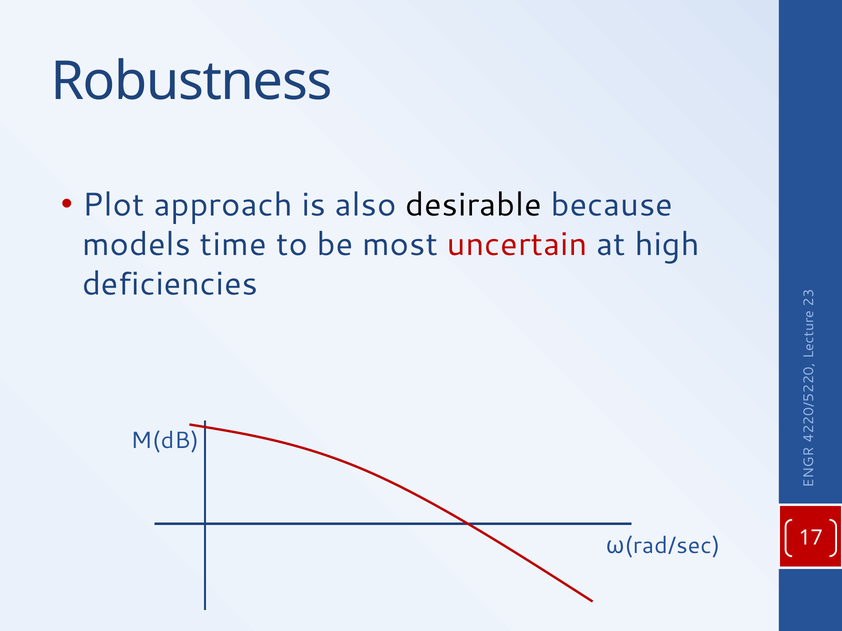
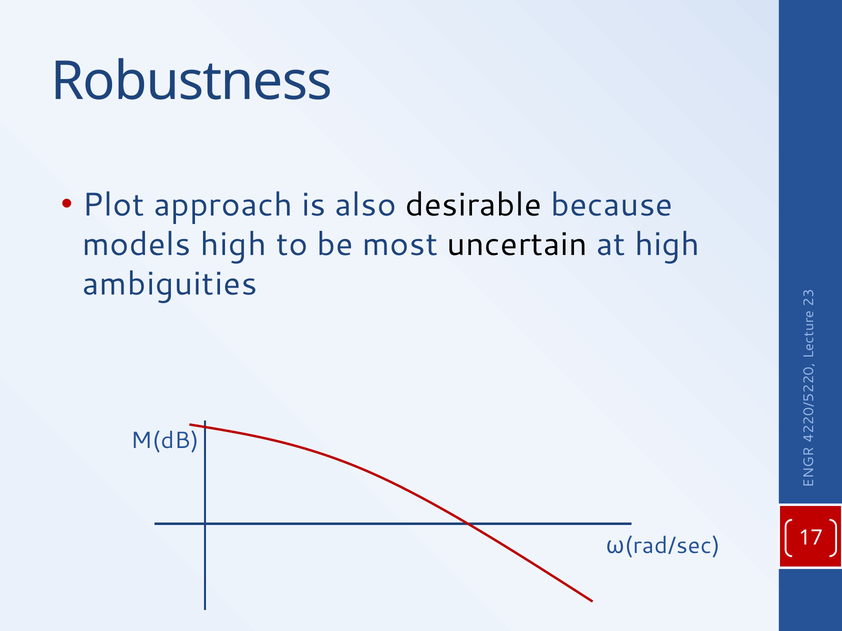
models time: time -> high (233, 245)
uncertain colour: red -> black (517, 245)
deficiencies: deficiencies -> ambiguities (170, 284)
